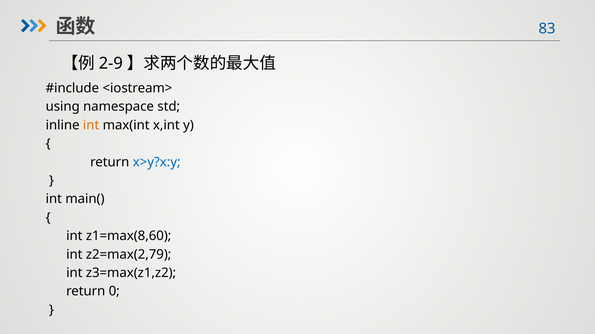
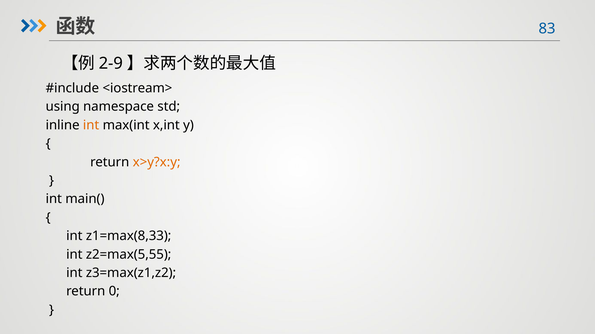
x>y?x:y colour: blue -> orange (157, 162)
z1=max(8,60: z1=max(8,60 -> z1=max(8,33 (129, 236)
z2=max(2,79: z2=max(2,79 -> z2=max(5,55 (129, 255)
